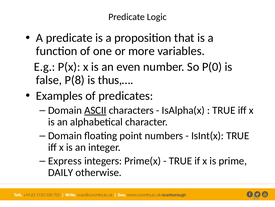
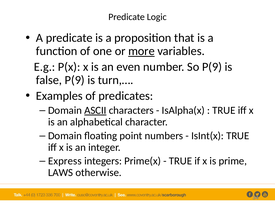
more underline: none -> present (141, 51)
So P(0: P(0 -> P(9 (212, 67)
false P(8: P(8 -> P(9 (75, 80)
thus,…: thus,… -> turn,… (116, 80)
DAILY: DAILY -> LAWS (61, 172)
